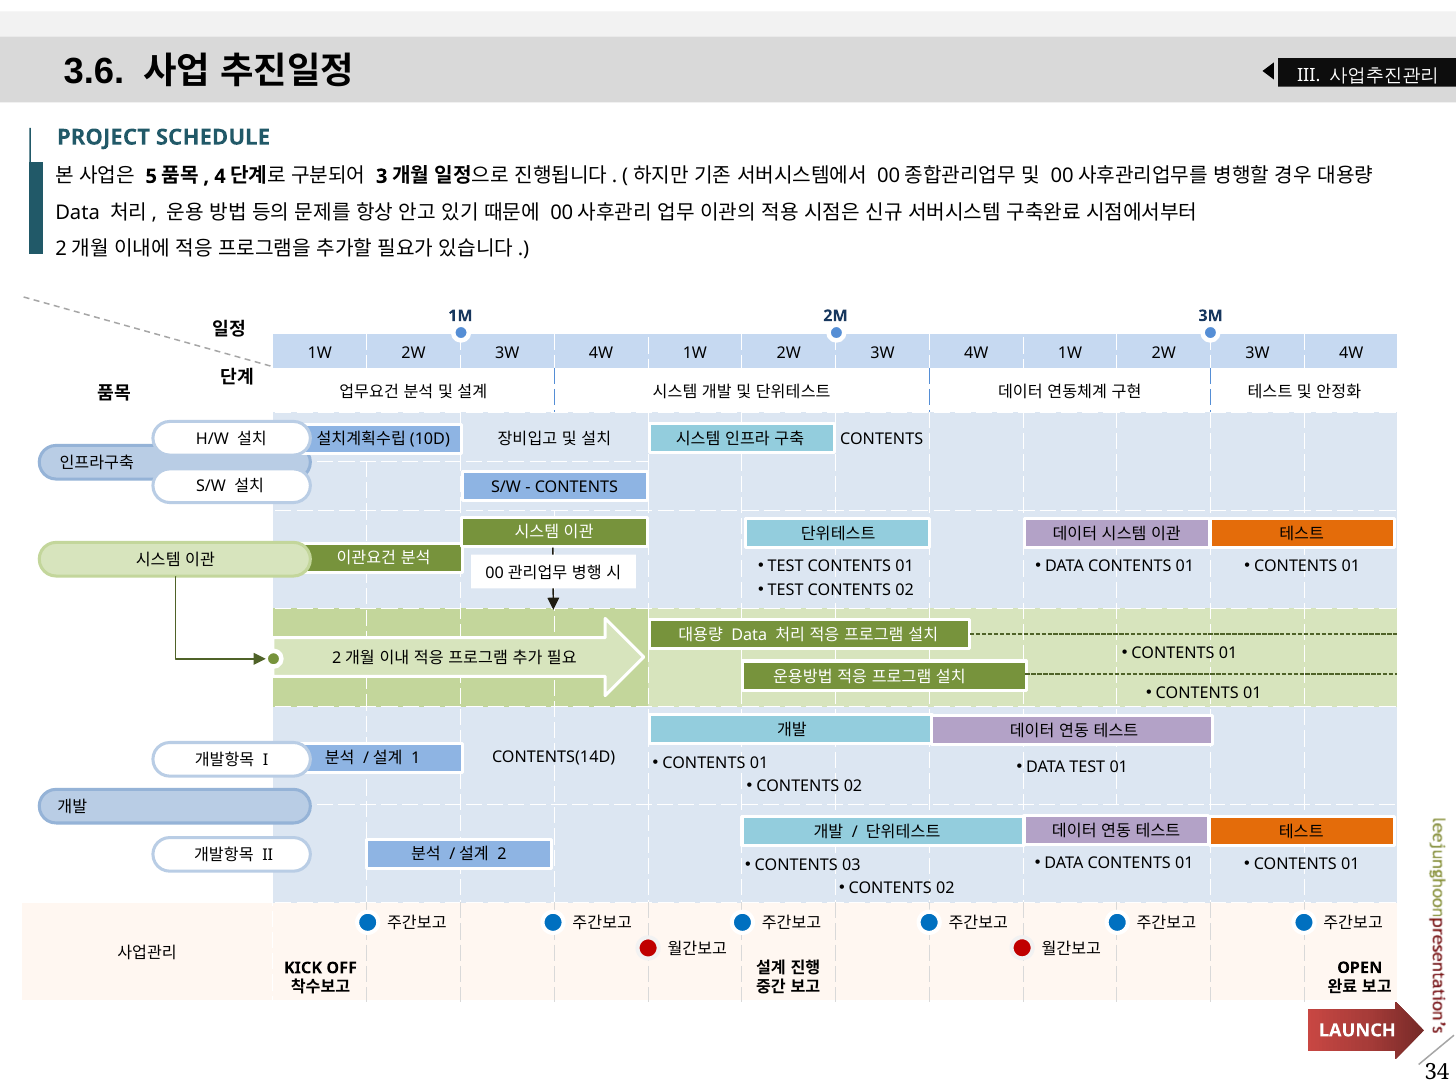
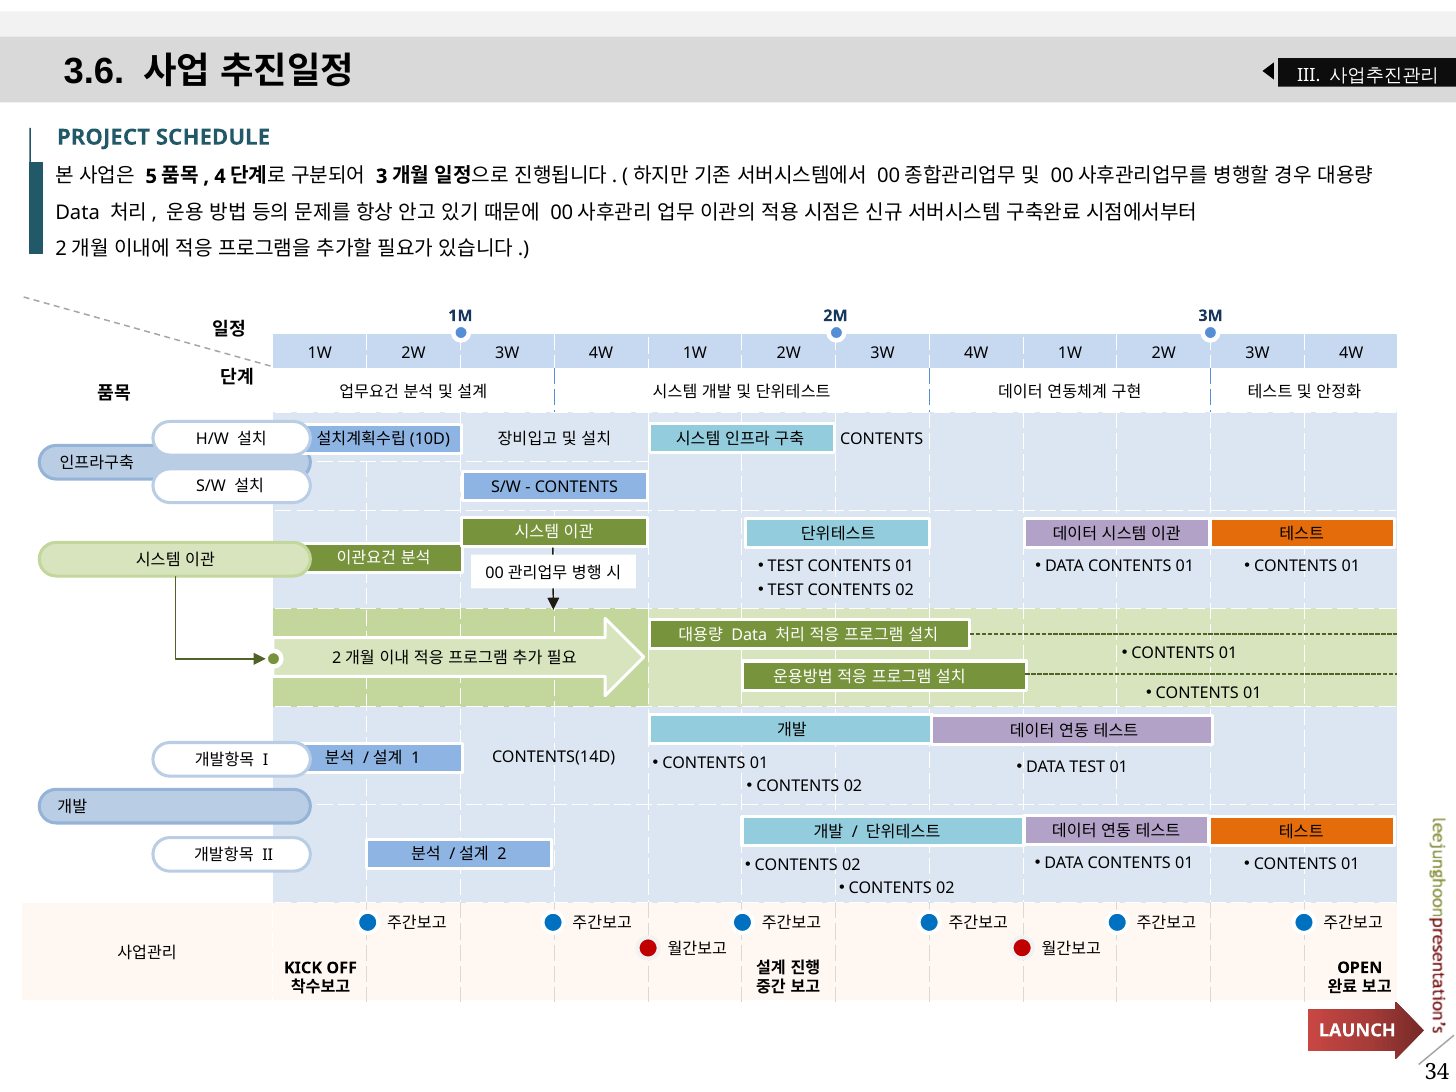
03: 03 -> 02 (851, 865)
